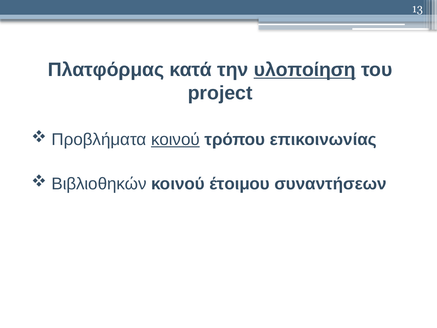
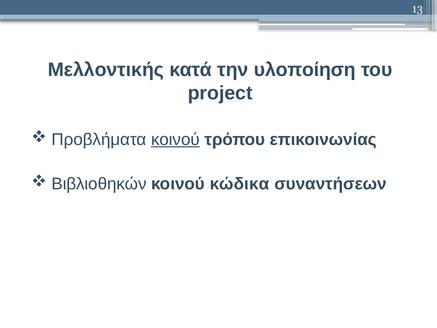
Πλατφόρμας: Πλατφόρμας -> Μελλοντικής (106, 70)
υλοποίηση underline: present -> none (305, 70)
έτοιμου: έτοιμου -> κώδικα (239, 184)
